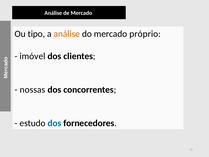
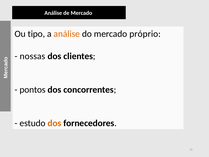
imóvel: imóvel -> nossas (33, 56)
nossas: nossas -> pontos (33, 89)
dos colour: blue -> orange (54, 123)
